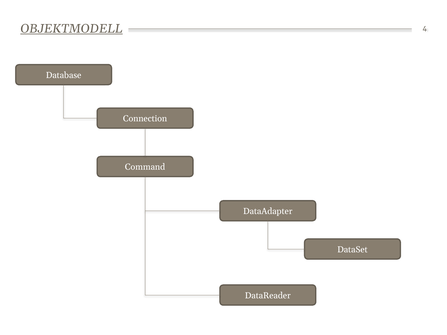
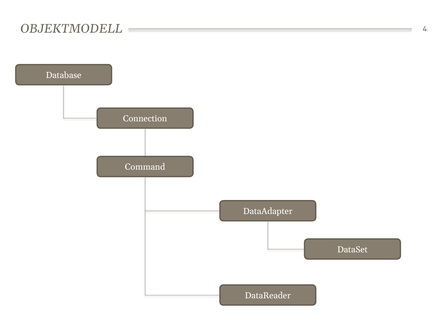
OBJEKTMODELL underline: present -> none (71, 29)
